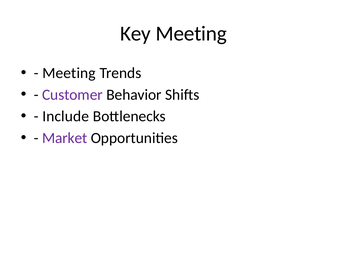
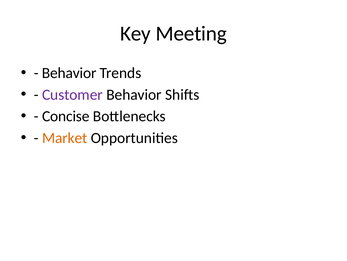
Meeting: Meeting -> Behavior (69, 73)
Include: Include -> Concise (66, 116)
Market colour: purple -> orange (65, 138)
